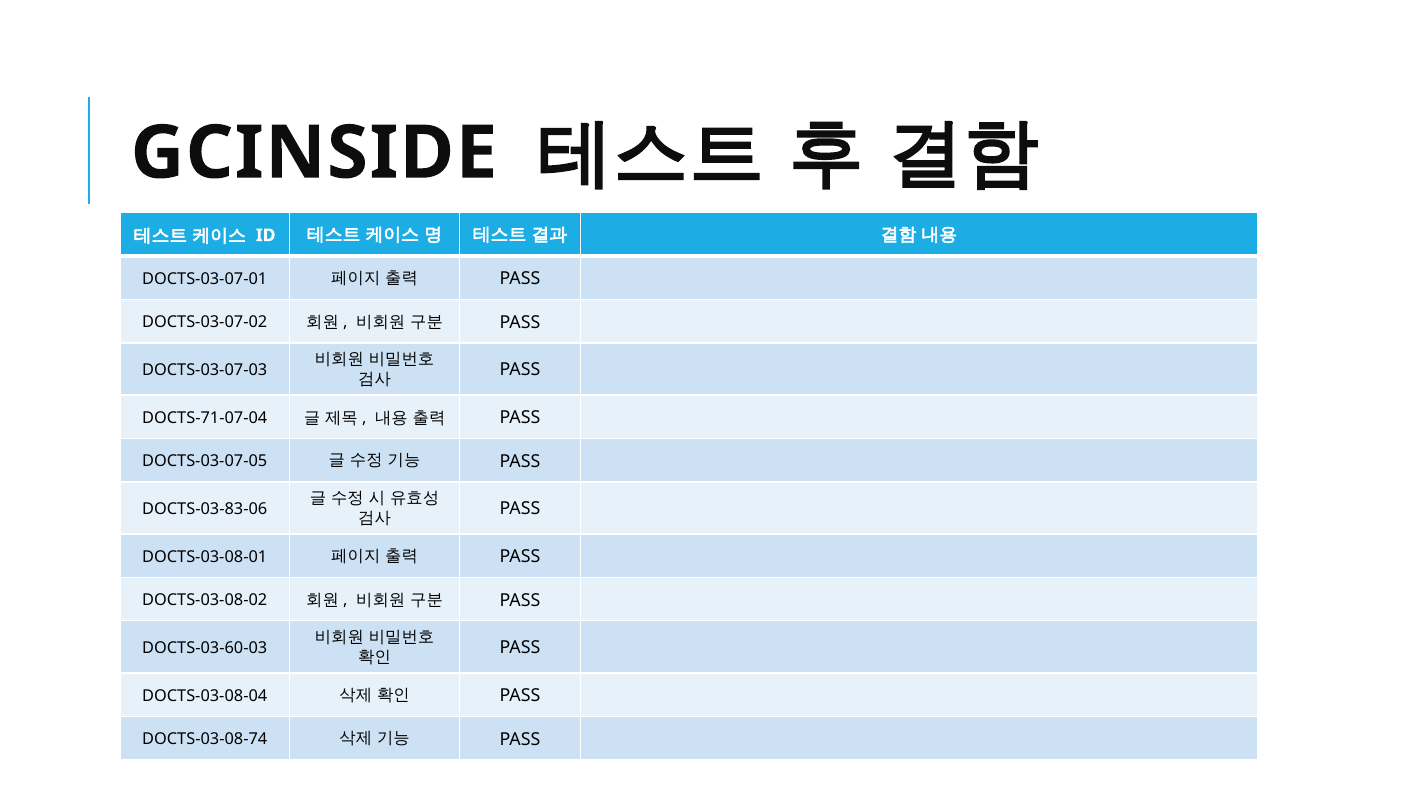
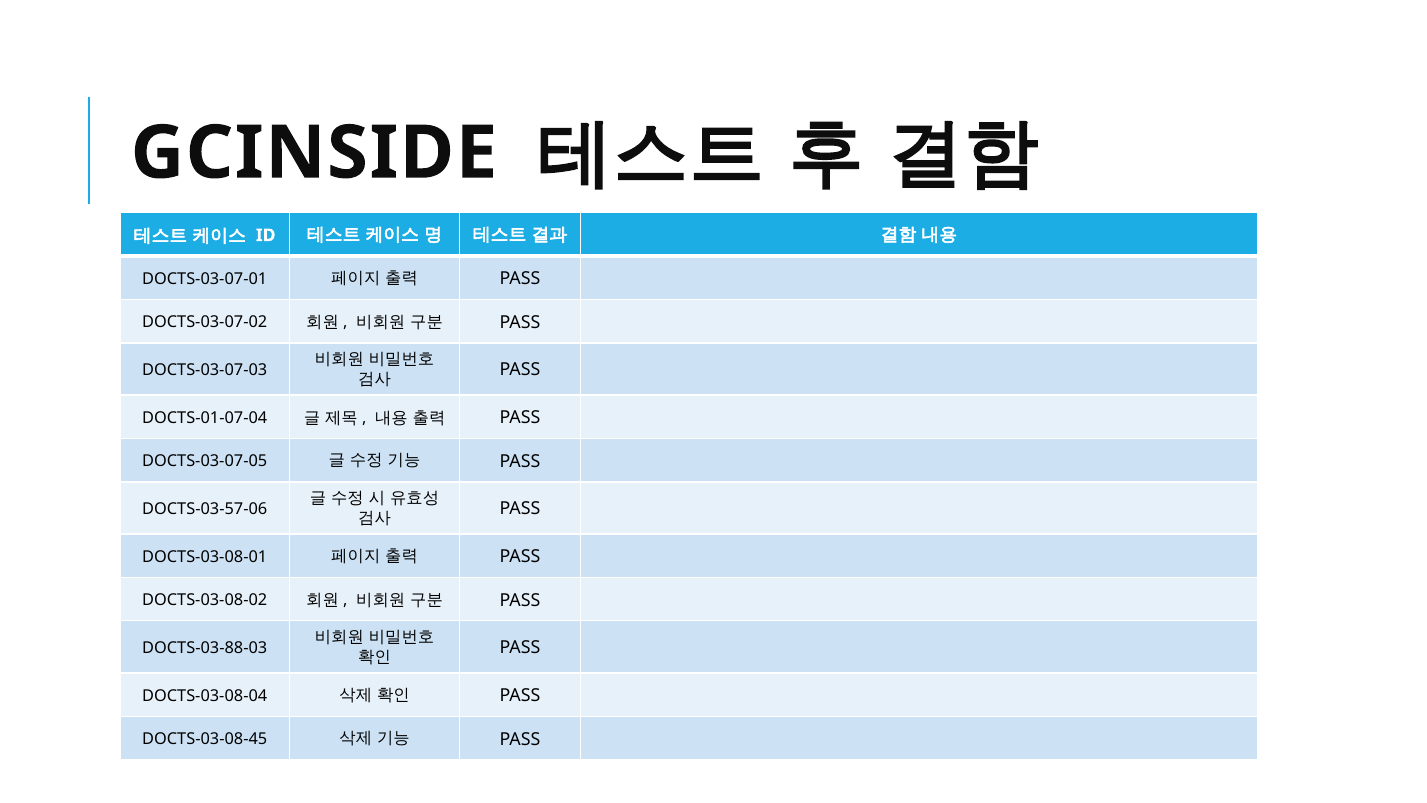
DOCTS-71-07-04: DOCTS-71-07-04 -> DOCTS-01-07-04 (205, 418)
DOCTS-03-83-06: DOCTS-03-83-06 -> DOCTS-03-57-06 (205, 509)
DOCTS-03-60-03: DOCTS-03-60-03 -> DOCTS-03-88-03 (205, 648)
DOCTS-03-08-74: DOCTS-03-08-74 -> DOCTS-03-08-45 (205, 739)
